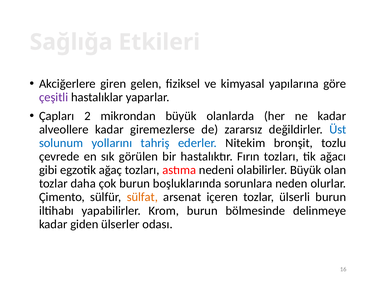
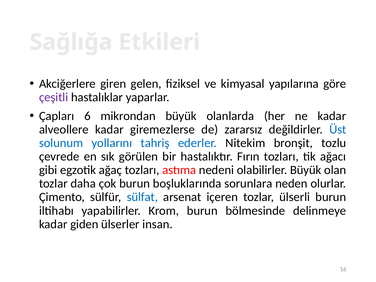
2: 2 -> 6 (87, 116)
sülfat colour: orange -> blue (142, 197)
odası: odası -> insan (158, 224)
